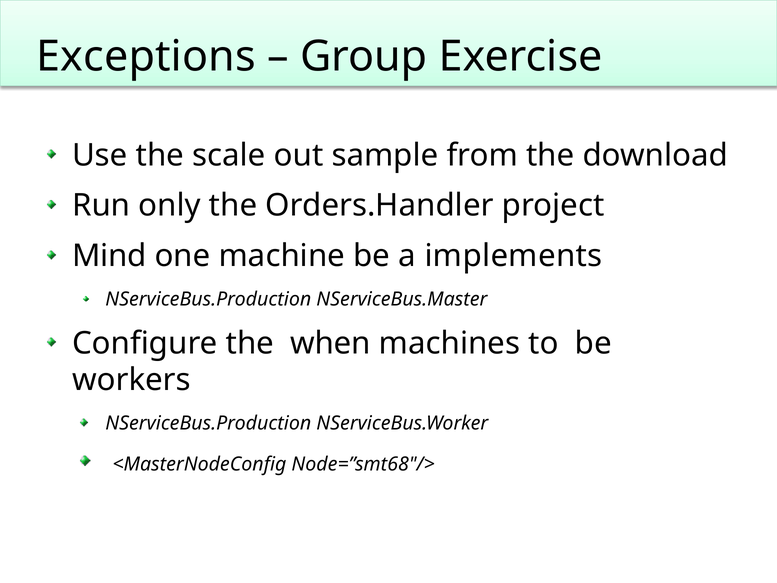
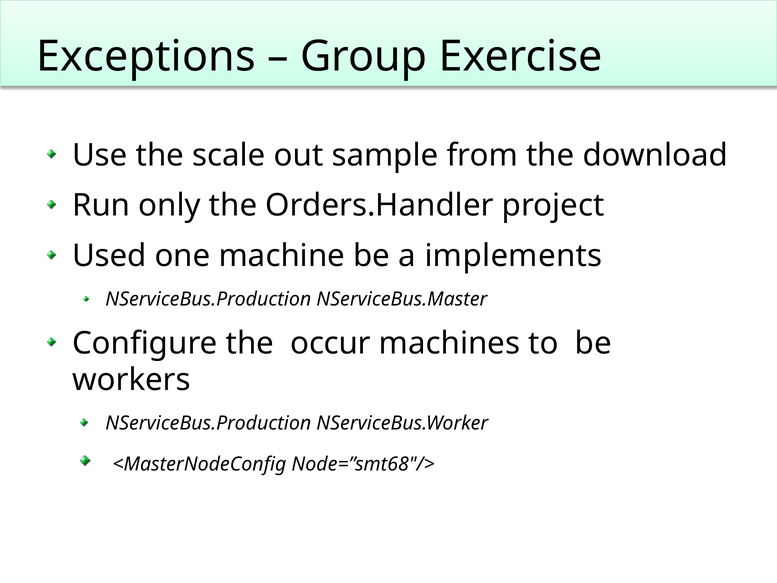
Mind: Mind -> Used (109, 256)
when: when -> occur (331, 343)
